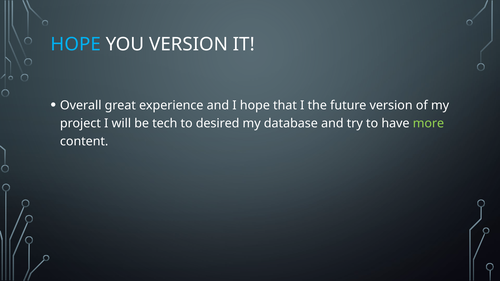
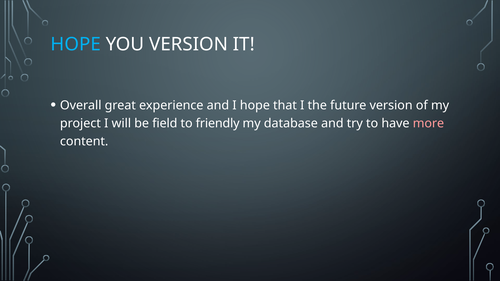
tech: tech -> field (165, 124)
desired: desired -> friendly (218, 124)
more colour: light green -> pink (428, 124)
